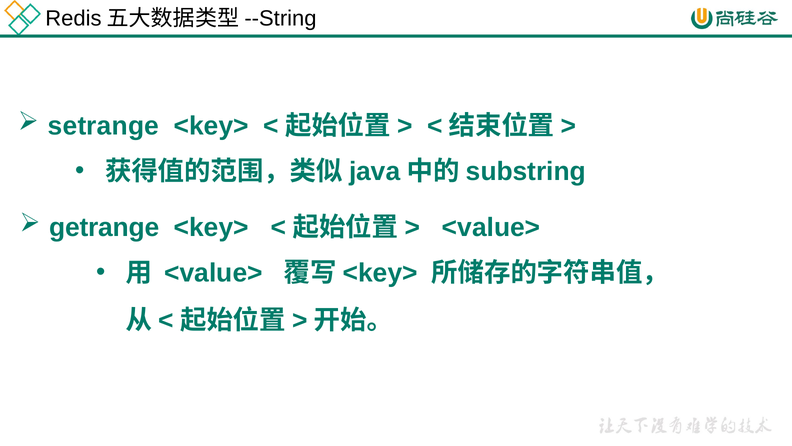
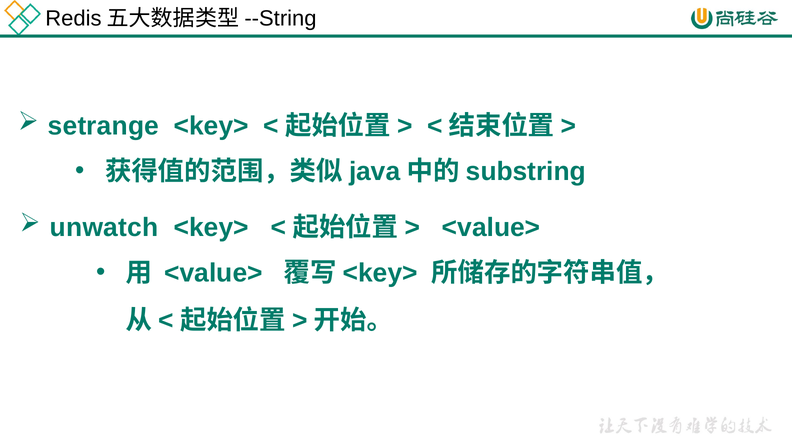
getrange: getrange -> unwatch (104, 227)
